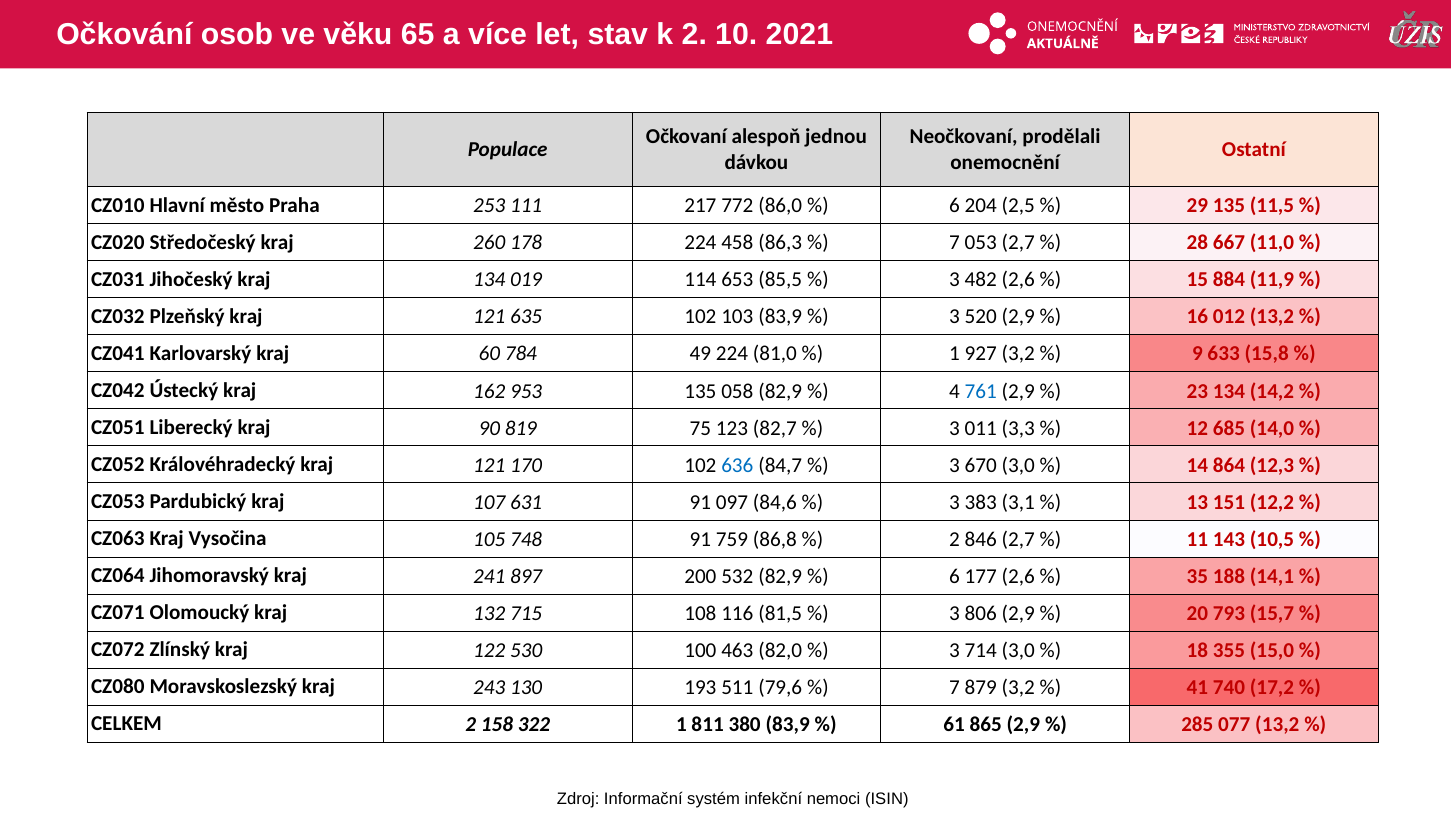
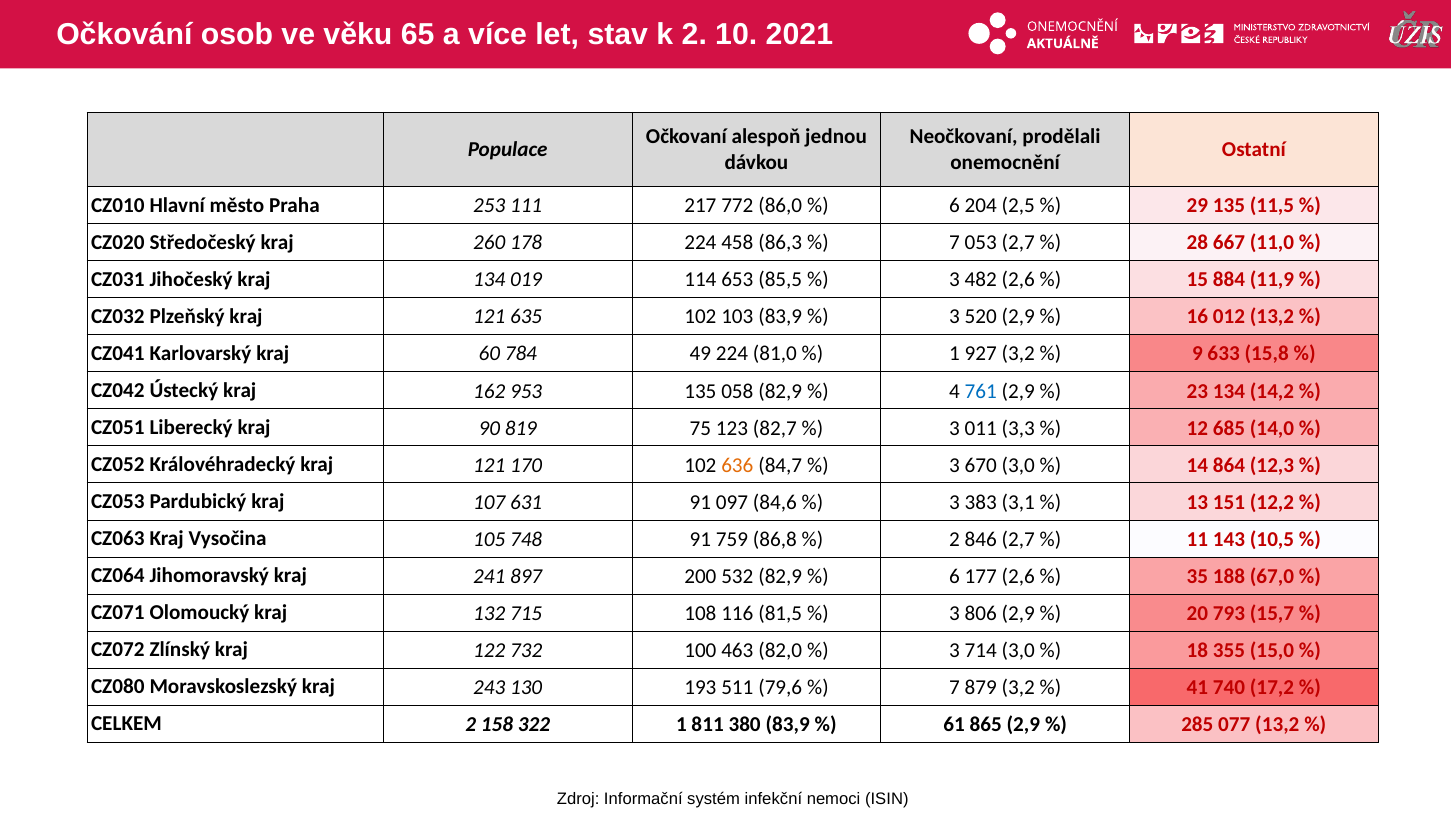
636 colour: blue -> orange (737, 465)
14,1: 14,1 -> 67,0 (1272, 576)
530: 530 -> 732 (526, 651)
